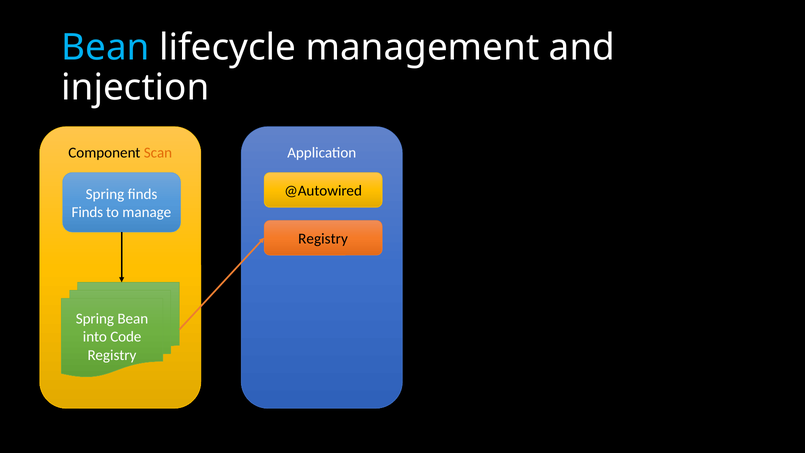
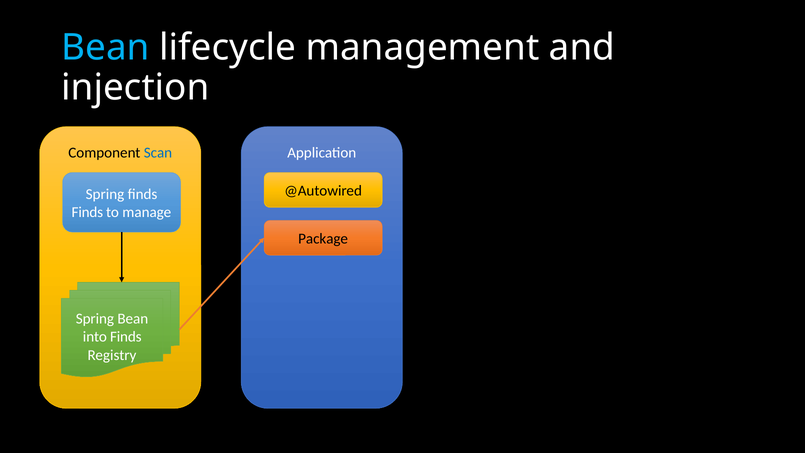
Scan colour: orange -> blue (158, 153)
Registry: Registry -> Package (323, 239)
into Code: Code -> Finds (126, 337)
